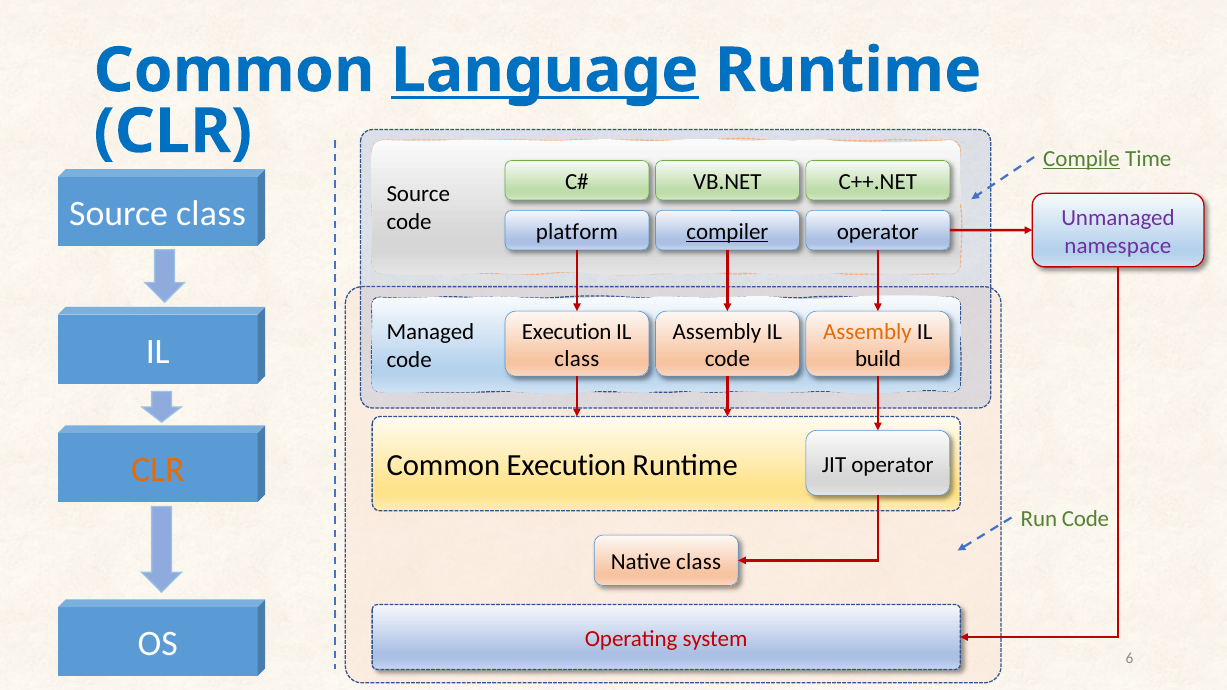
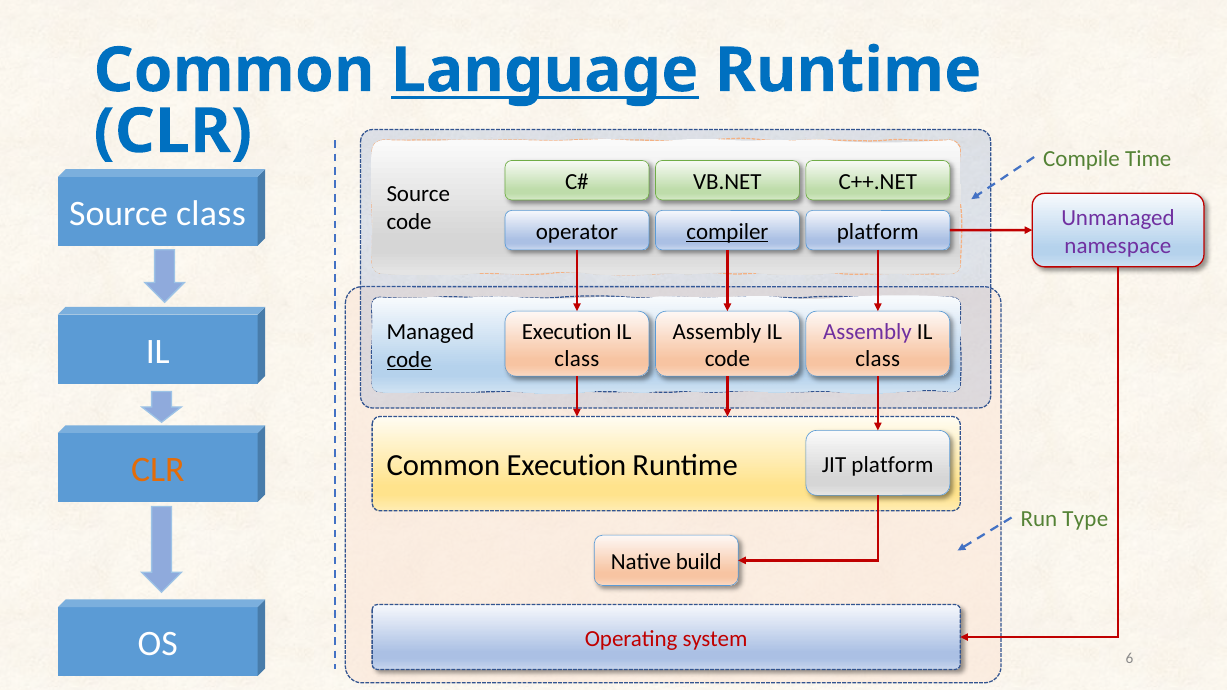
Compile underline: present -> none (1082, 159)
platform: platform -> operator (577, 232)
operator: operator -> platform (878, 232)
Assembly colour: orange -> purple (867, 332)
build: build -> class (878, 359)
code underline: none -> present (409, 360)
JIT operator: operator -> platform (892, 465)
Run Code: Code -> Type (1085, 519)
Native class: class -> build (699, 562)
